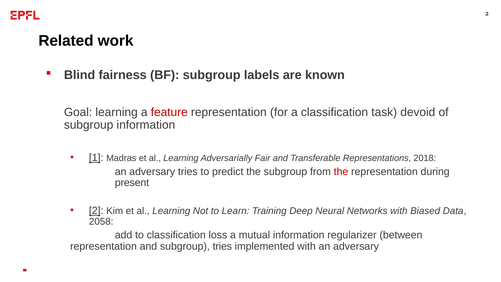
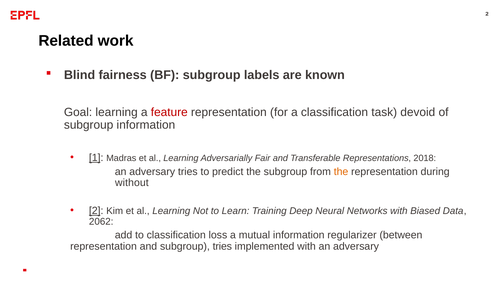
the colour: red -> orange (341, 171)
present: present -> without (132, 183)
2058: 2058 -> 2062 (101, 221)
